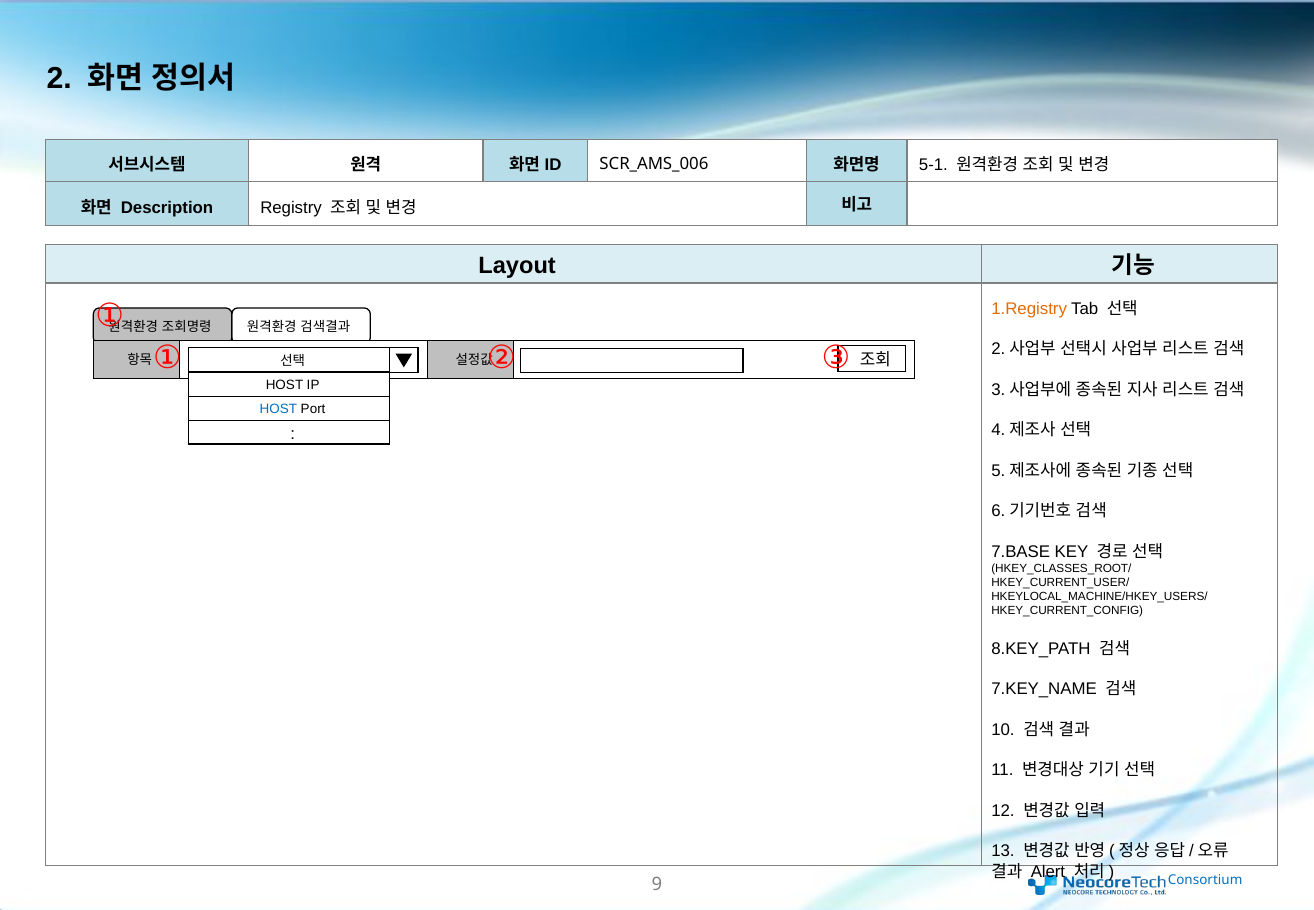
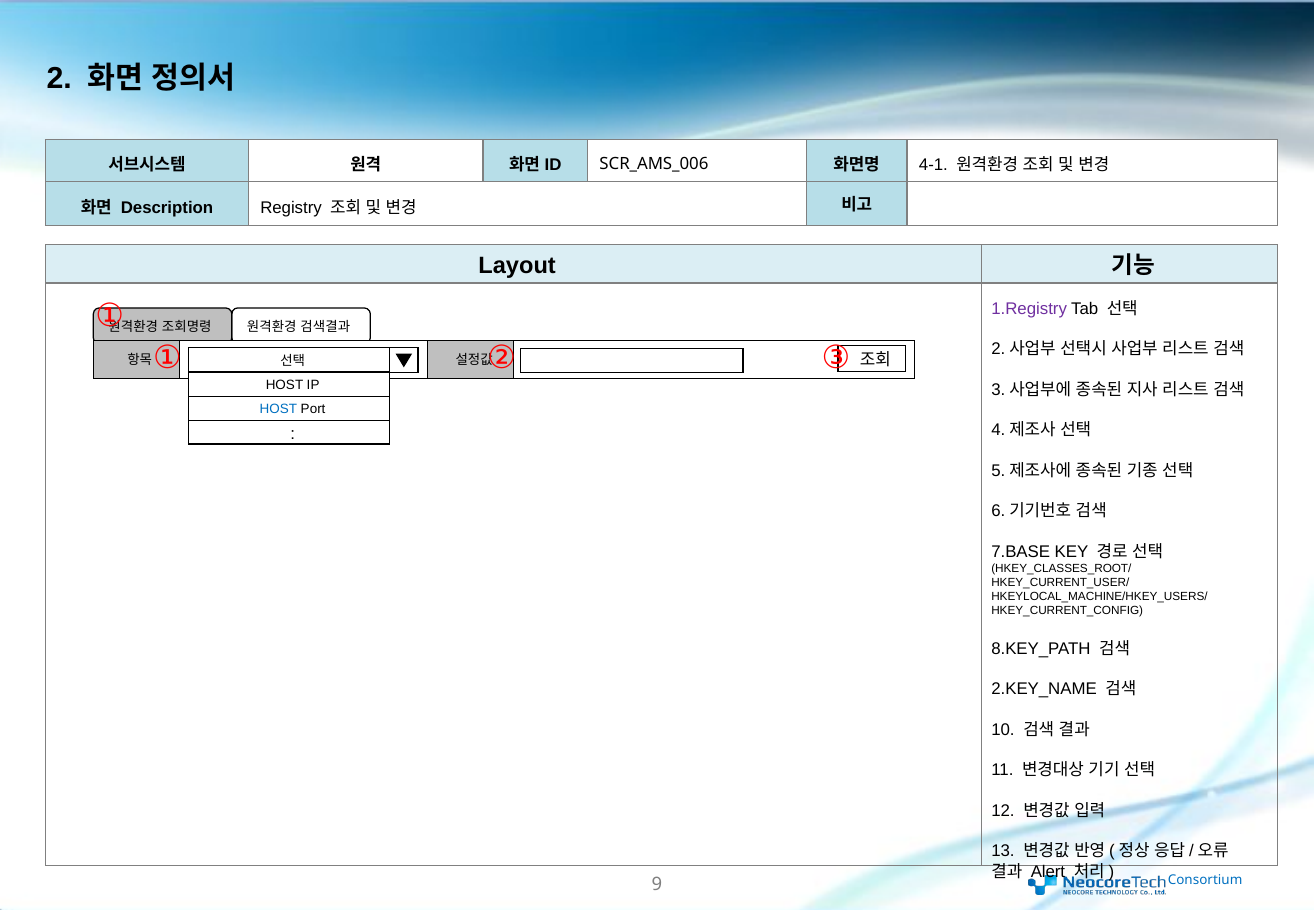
5-1: 5-1 -> 4-1 (933, 165)
1.Registry colour: orange -> purple (1029, 309)
7.KEY_NAME: 7.KEY_NAME -> 2.KEY_NAME (1044, 689)
